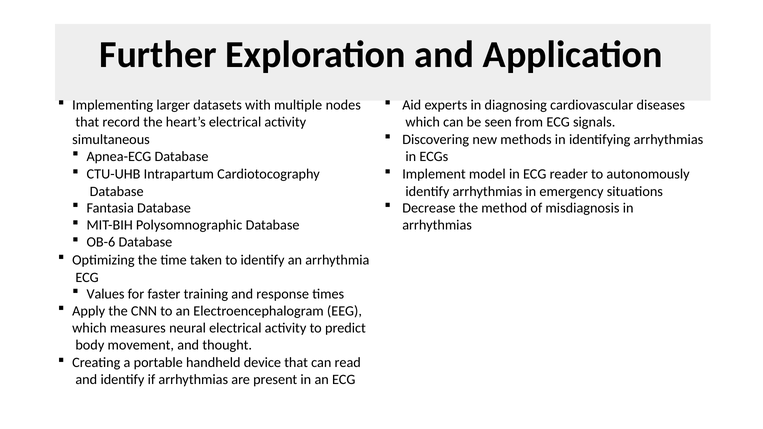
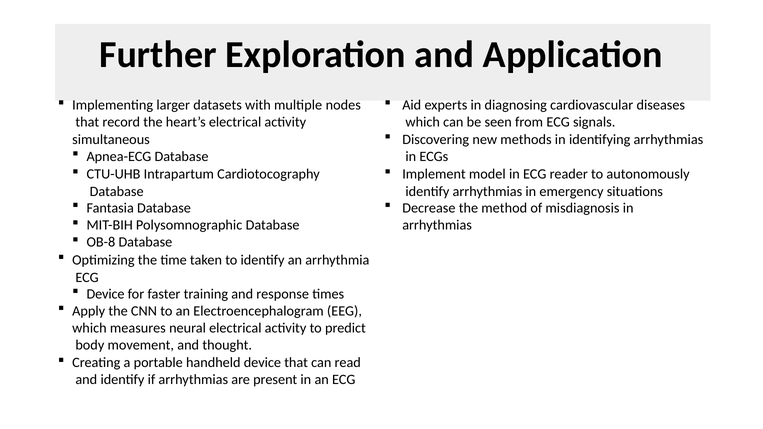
OB-6: OB-6 -> OB-8 (101, 242)
Values: Values -> Device (106, 294)
